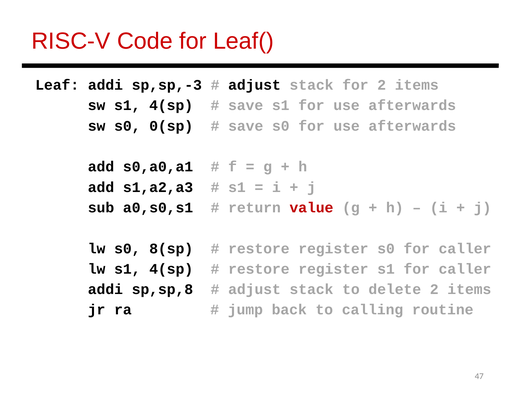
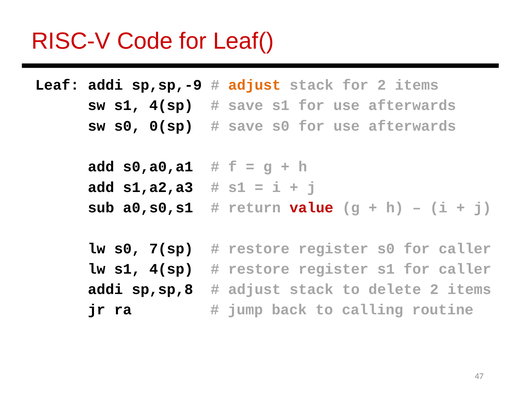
sp,sp,-3: sp,sp,-3 -> sp,sp,-9 (167, 85)
adjust colour: black -> orange (254, 85)
8(sp: 8(sp -> 7(sp (171, 248)
